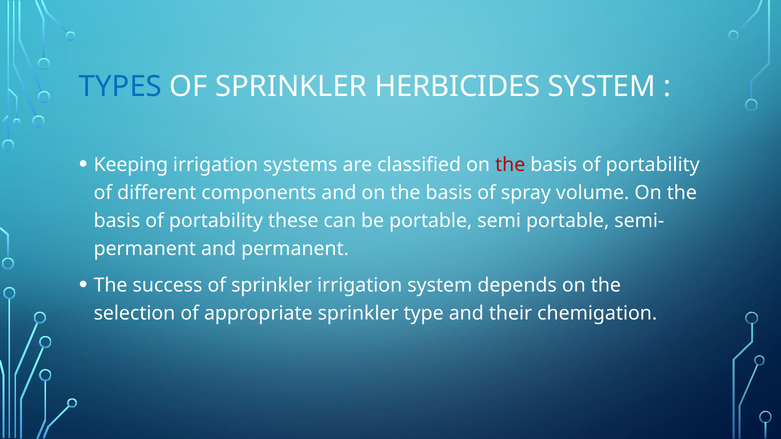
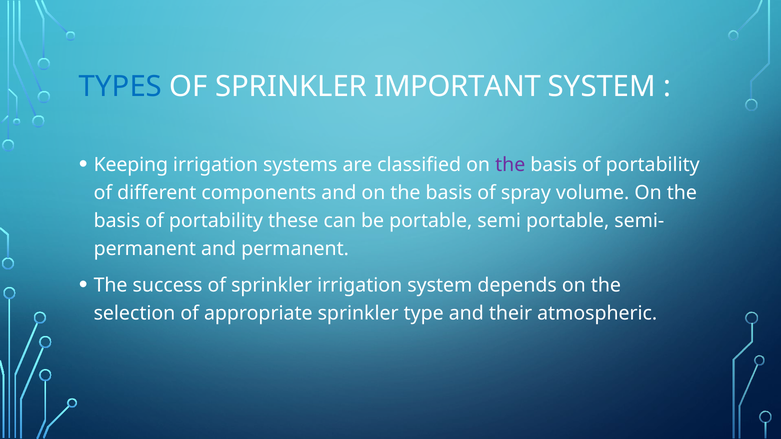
HERBICIDES: HERBICIDES -> IMPORTANT (458, 87)
the colour: red -> purple (510, 165)
chemigation: chemigation -> atmospheric (597, 314)
